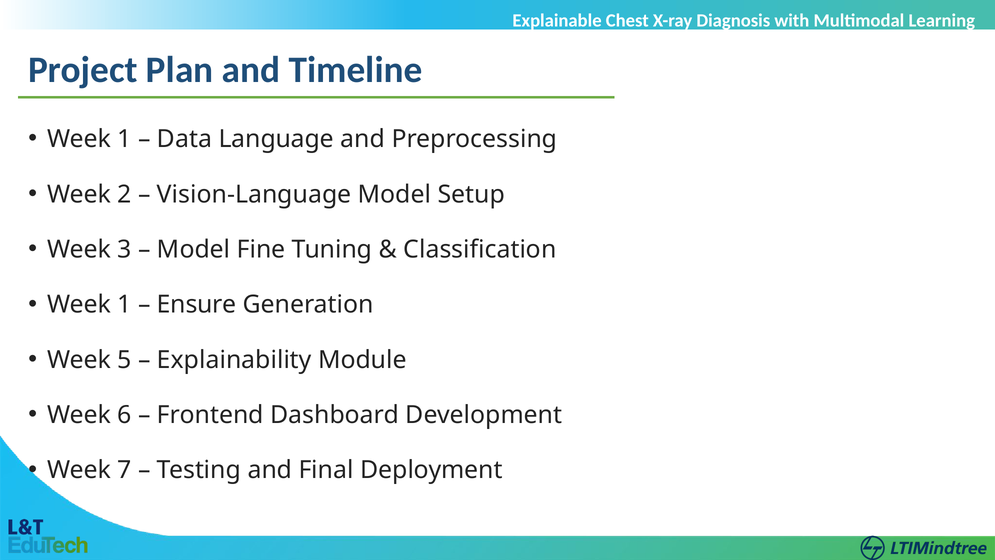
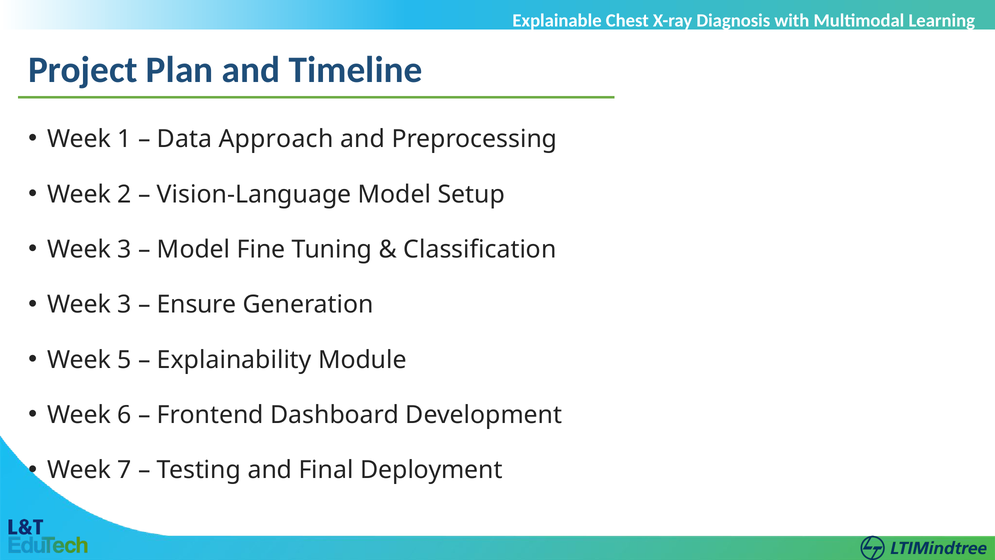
Language: Language -> Approach (276, 139)
1: 1 -> 3 (124, 305)
